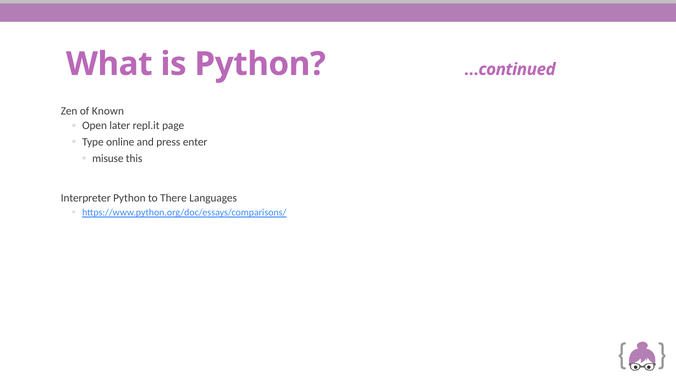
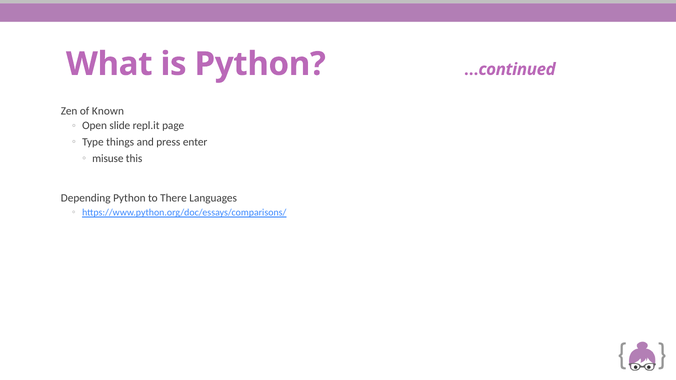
later: later -> slide (120, 126)
online: online -> things (120, 142)
Interpreter: Interpreter -> Depending (86, 198)
